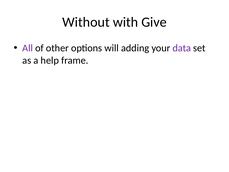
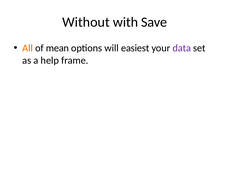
Give: Give -> Save (154, 22)
All colour: purple -> orange (28, 48)
other: other -> mean (57, 48)
adding: adding -> easiest (135, 48)
